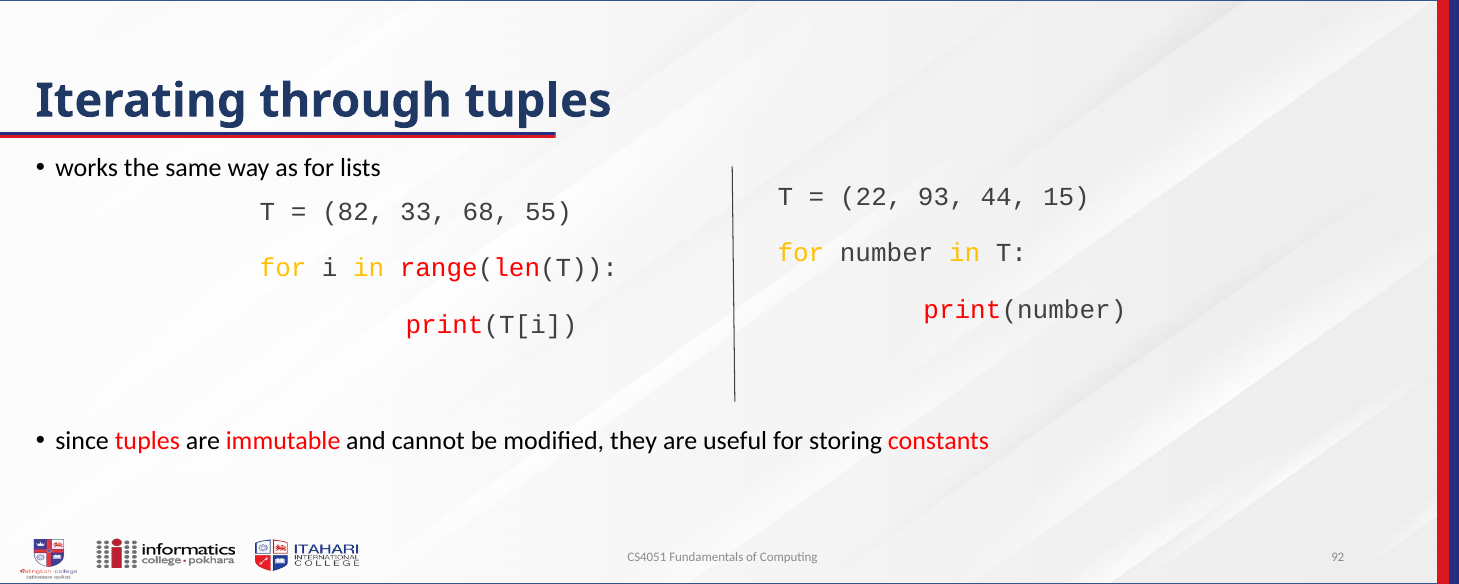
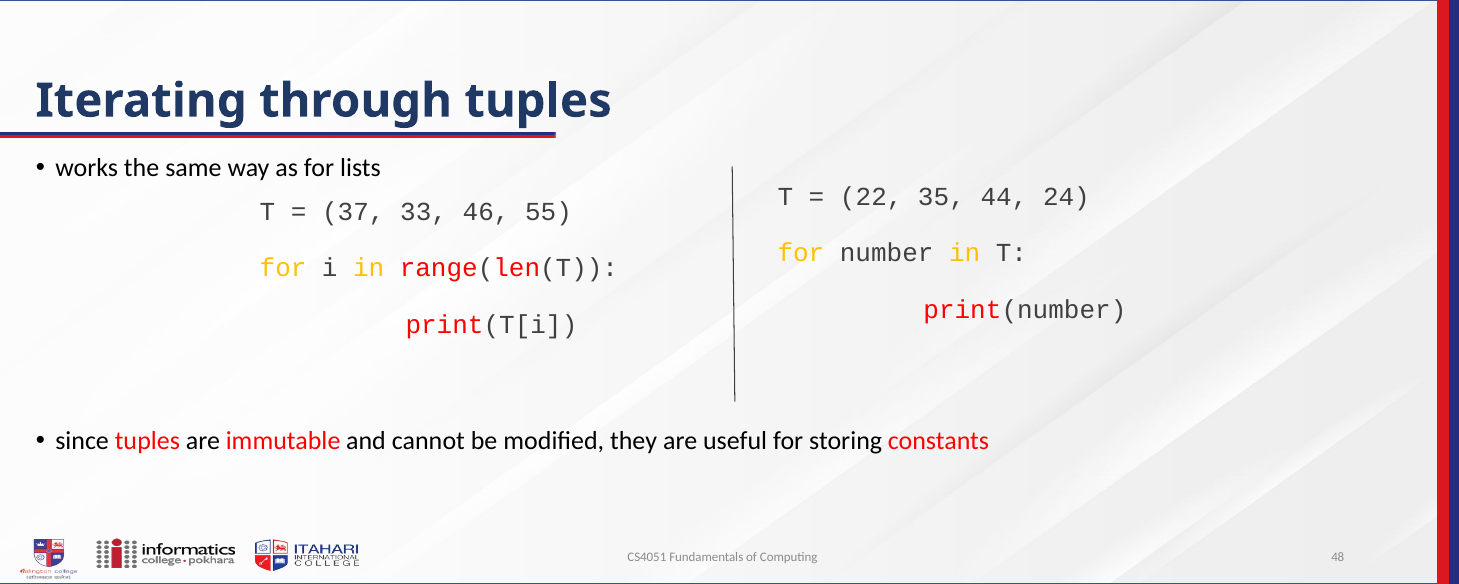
93: 93 -> 35 (941, 196)
15: 15 -> 24 (1066, 196)
82: 82 -> 37 (353, 211)
68: 68 -> 46 (486, 211)
92: 92 -> 48 (1338, 557)
